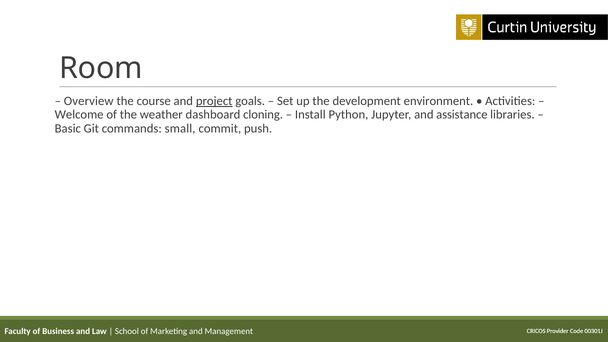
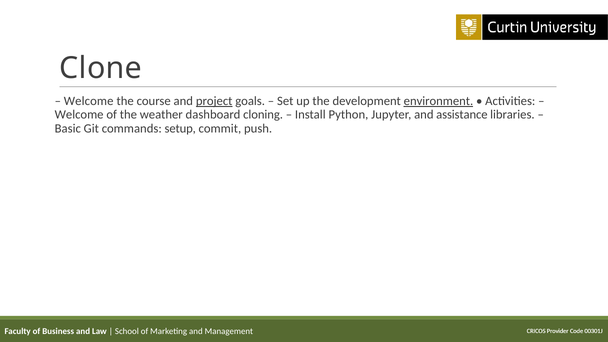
Room: Room -> Clone (101, 68)
Overview: Overview -> Welcome (89, 101)
environment underline: none -> present (438, 101)
small: small -> setup (180, 128)
